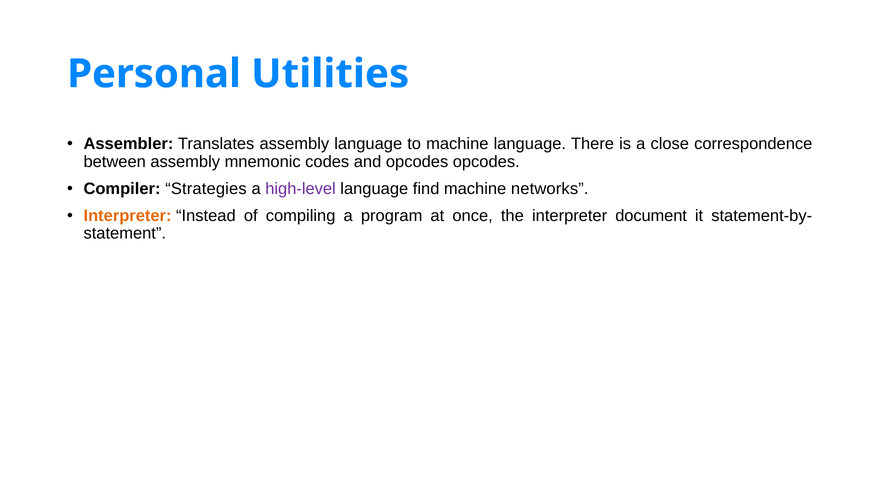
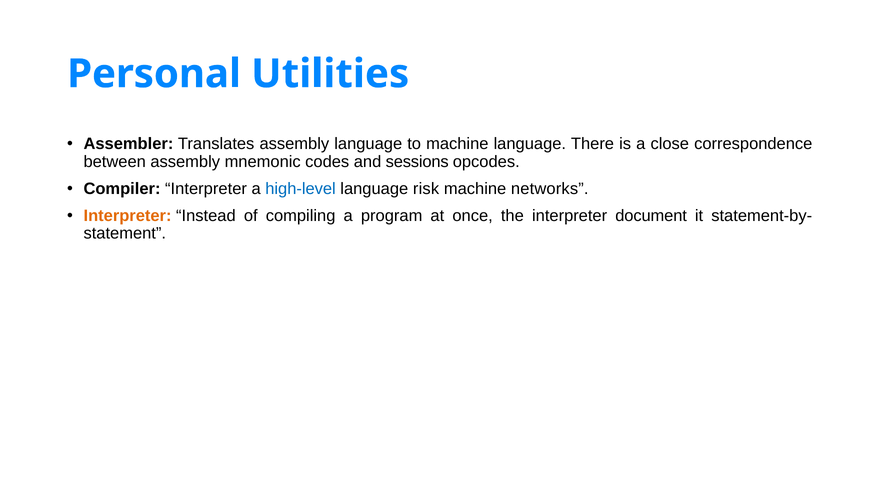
and opcodes: opcodes -> sessions (417, 162)
Compiler Strategies: Strategies -> Interpreter (206, 189)
high-level colour: purple -> blue (301, 189)
find: find -> risk (426, 189)
